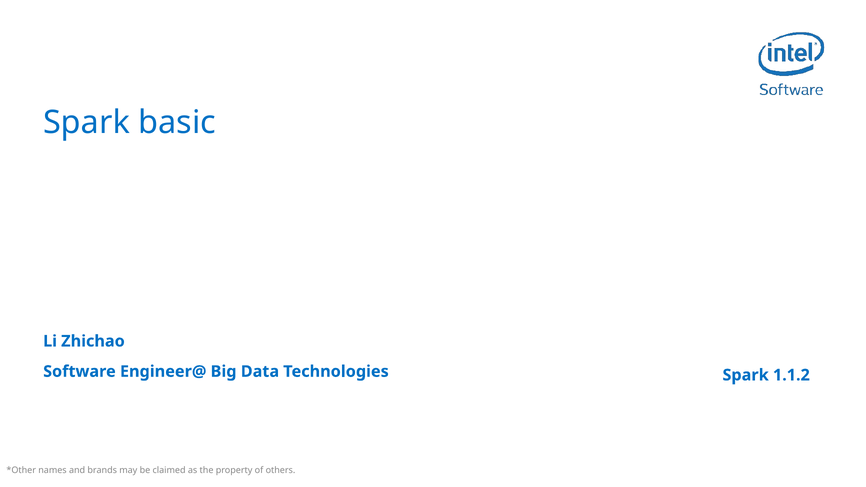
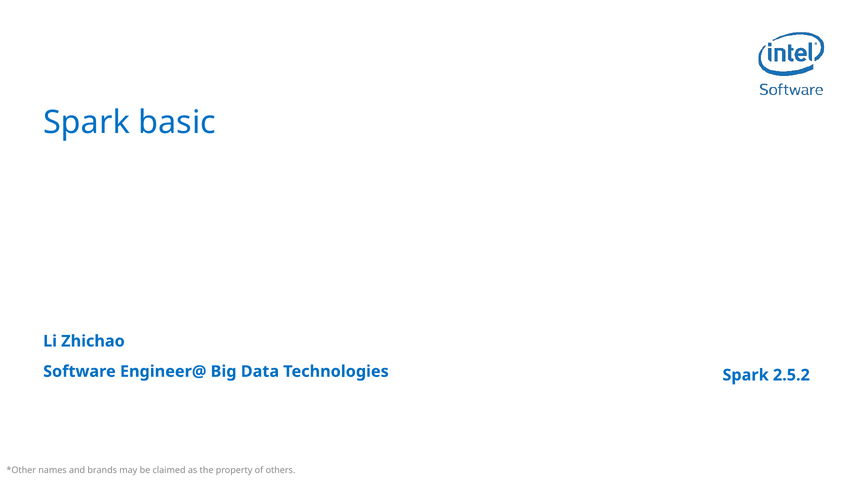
1.1.2: 1.1.2 -> 2.5.2 (791, 375)
